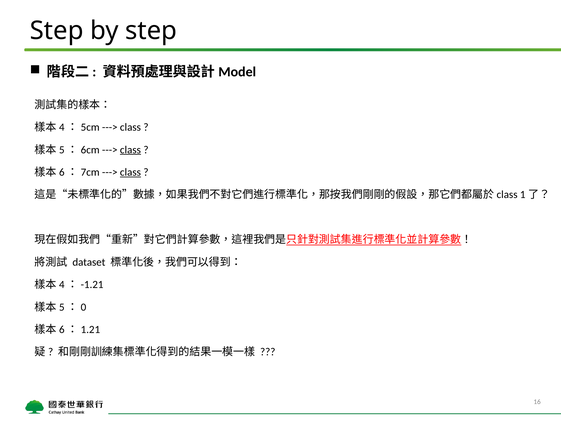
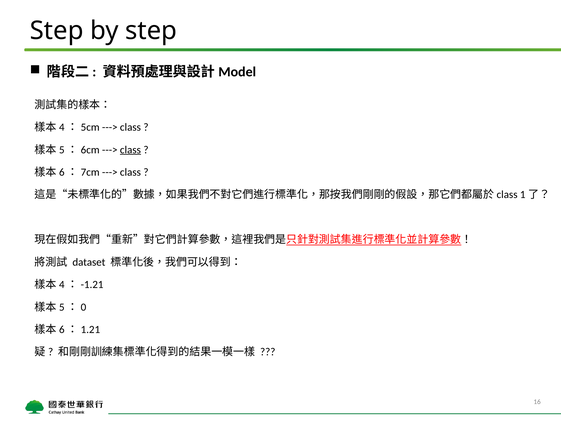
class underline: present -> none (130, 172)
